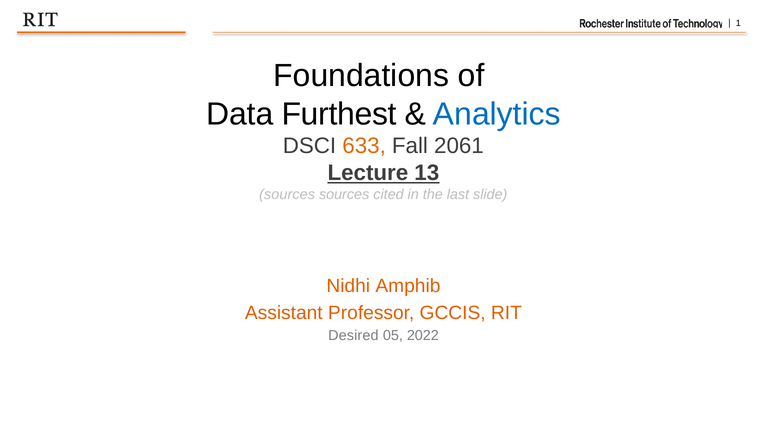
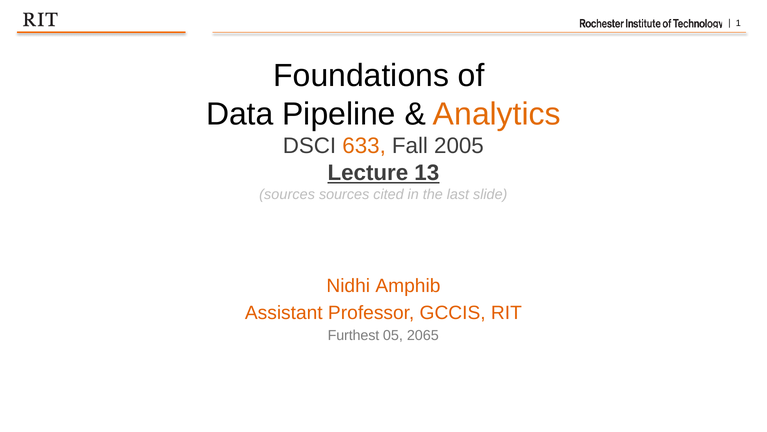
Furthest: Furthest -> Pipeline (339, 114)
Analytics colour: blue -> orange (497, 114)
2061: 2061 -> 2005 (459, 146)
Desired: Desired -> Furthest (353, 335)
2022: 2022 -> 2065 (423, 335)
